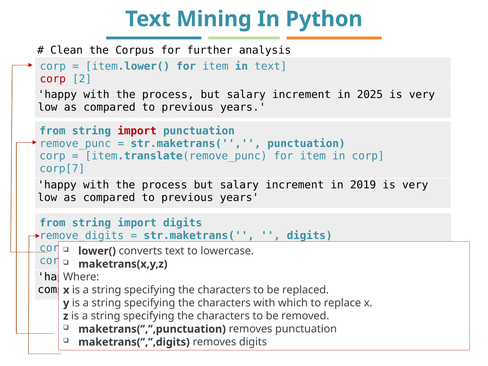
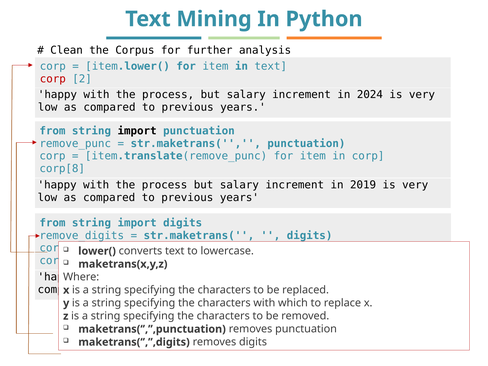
2025: 2025 -> 2024 (370, 95)
import colour: red -> black (137, 131)
corp[7: corp[7 -> corp[8 (62, 169)
